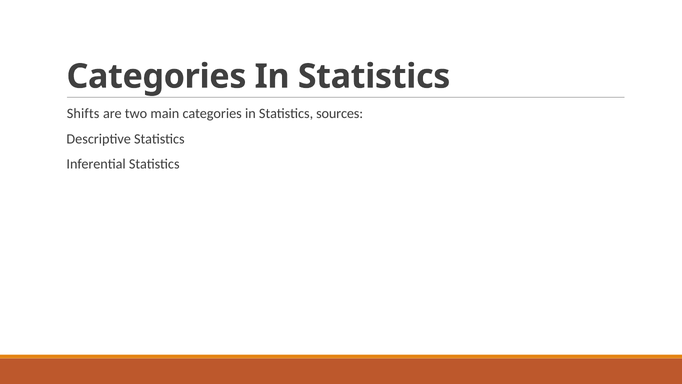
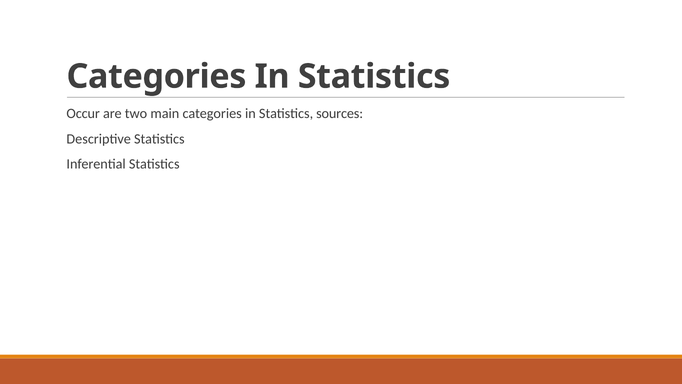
Shifts: Shifts -> Occur (83, 113)
